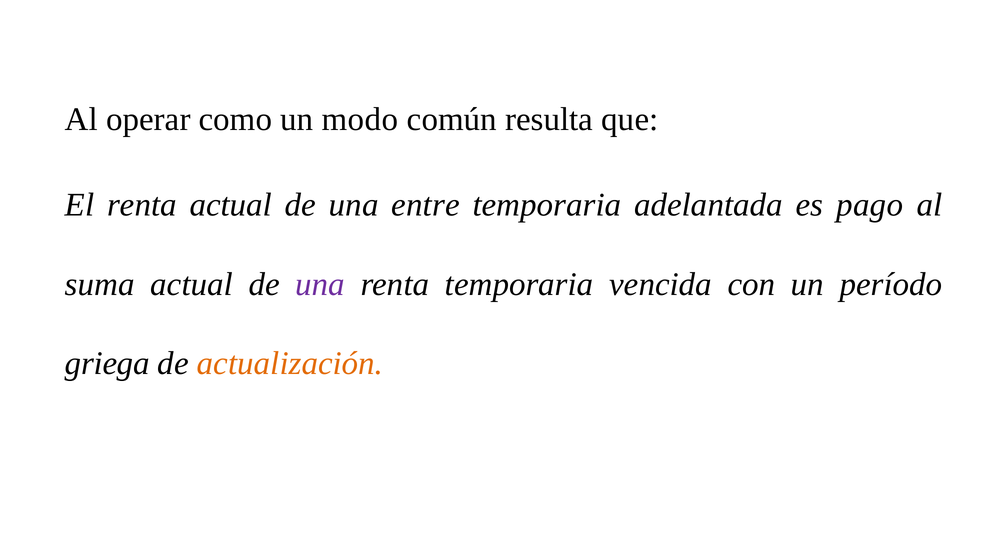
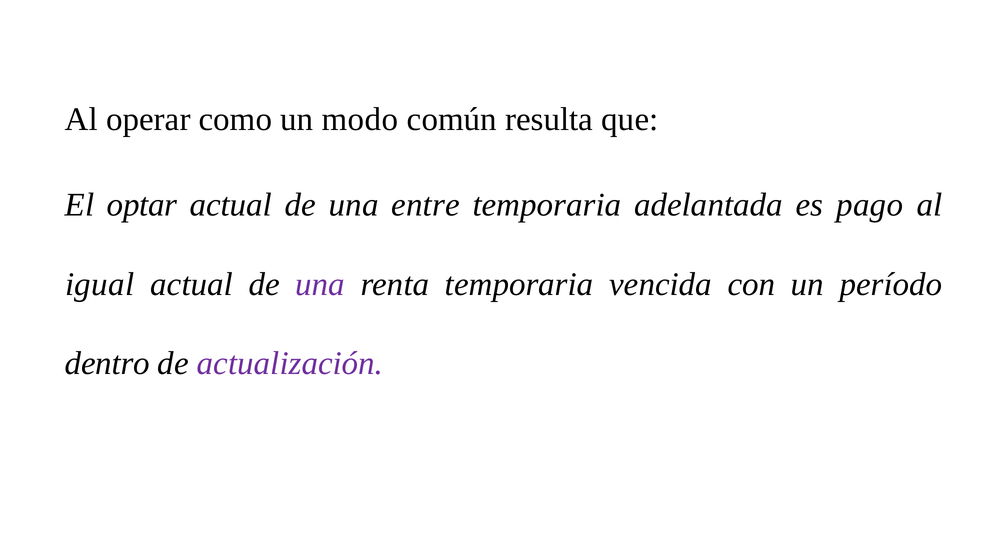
El renta: renta -> optar (142, 205)
suma: suma -> igual (100, 284)
griega: griega -> dentro (107, 364)
actualización colour: orange -> purple (290, 364)
